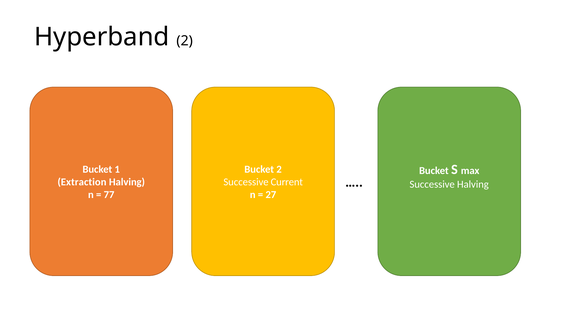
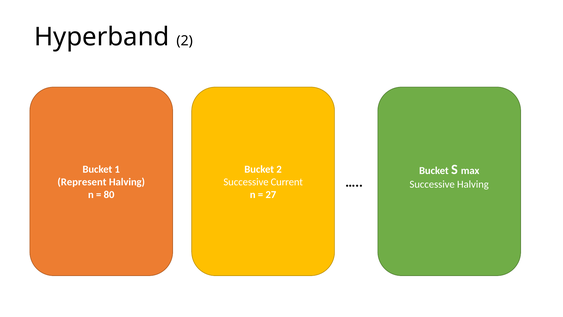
Extraction: Extraction -> Represent (82, 182)
77: 77 -> 80 (109, 195)
